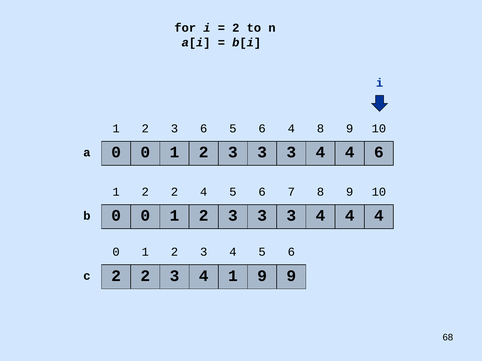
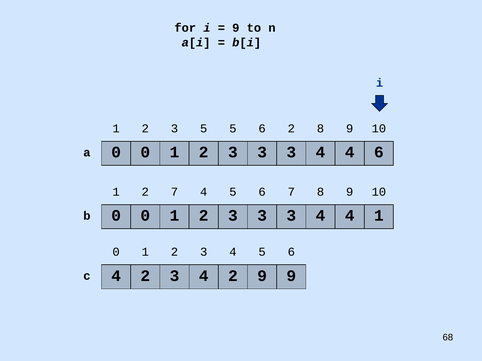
2: 2 -> 9 (236, 28)
3 6: 6 -> 5 (204, 129)
6 4: 4 -> 2 (291, 129)
1 2 2: 2 -> 7 (174, 192)
4 4 4: 4 -> 1 (379, 216)
c 2: 2 -> 4 (116, 276)
3 4 1: 1 -> 2 (233, 276)
